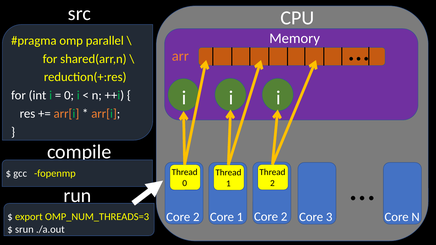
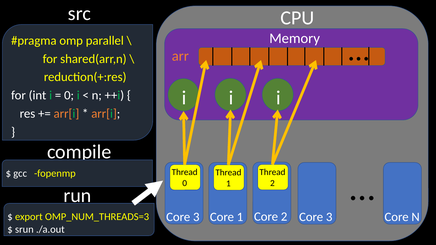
2: 2 -> 3 (196, 217)
